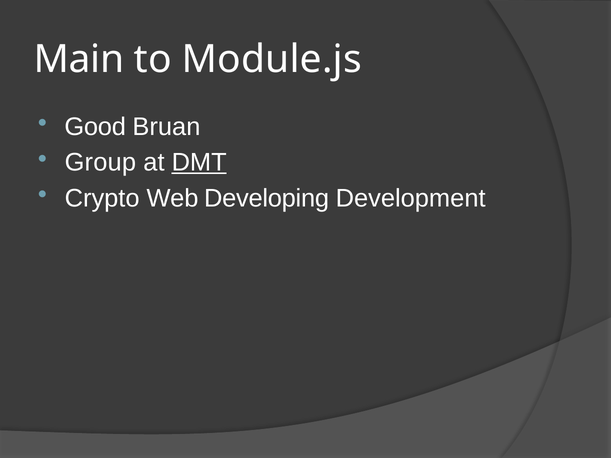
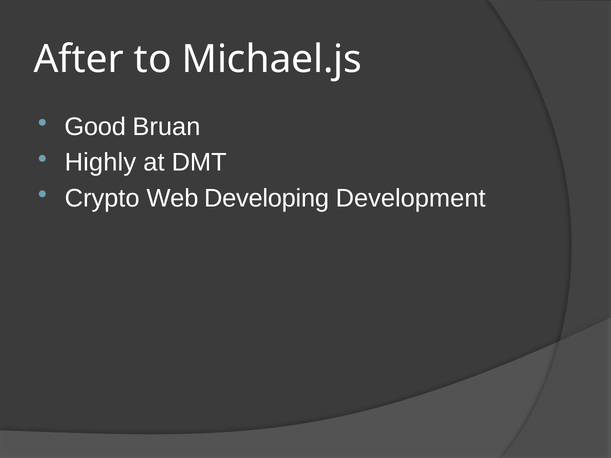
Main: Main -> After (79, 59)
Module.js: Module.js -> Michael.js (272, 59)
Group: Group -> Highly (100, 163)
DMT underline: present -> none (199, 163)
